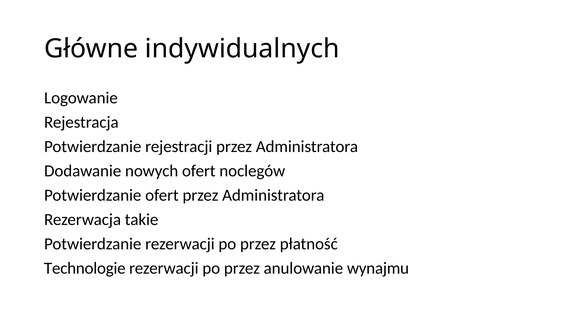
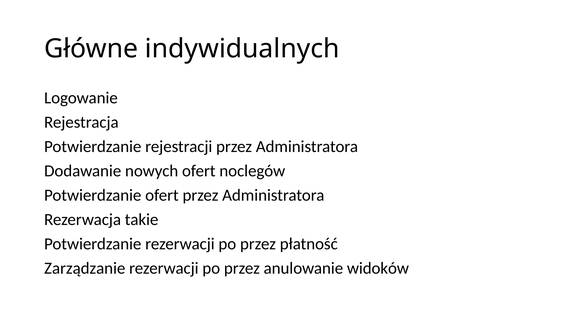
Technologie: Technologie -> Zarządzanie (85, 268)
wynajmu: wynajmu -> widoków (378, 268)
